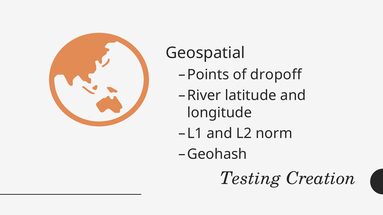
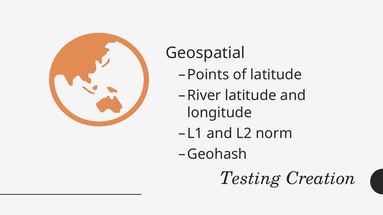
of dropoff: dropoff -> latitude (276, 75)
